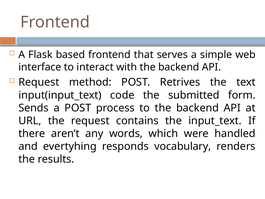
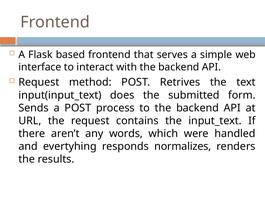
code: code -> does (122, 95)
vocabulary: vocabulary -> normalizes (183, 146)
